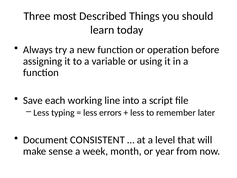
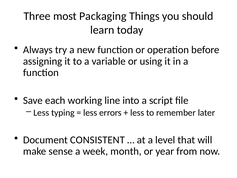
Described: Described -> Packaging (103, 16)
